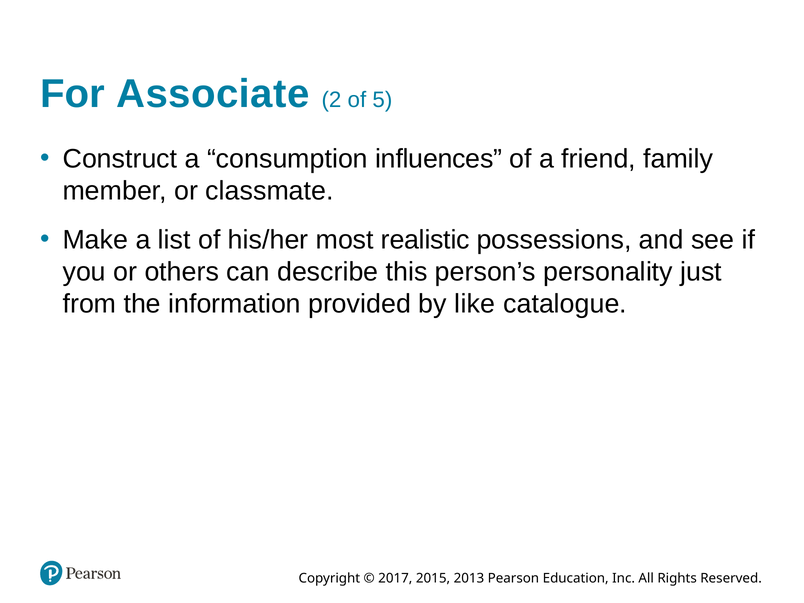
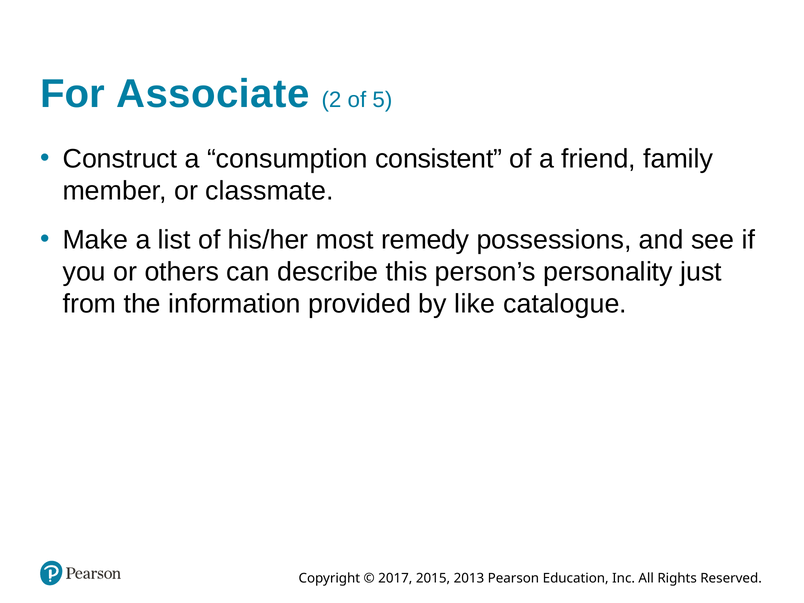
influences: influences -> consistent (439, 159)
realistic: realistic -> remedy (425, 240)
